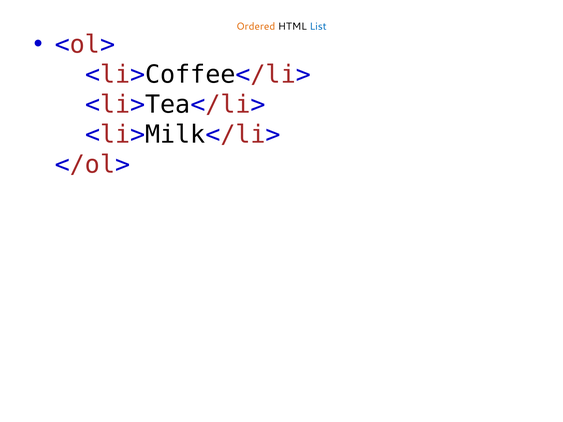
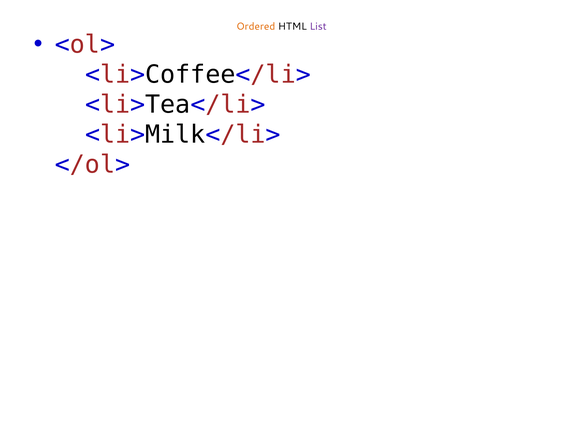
List colour: blue -> purple (318, 27)
